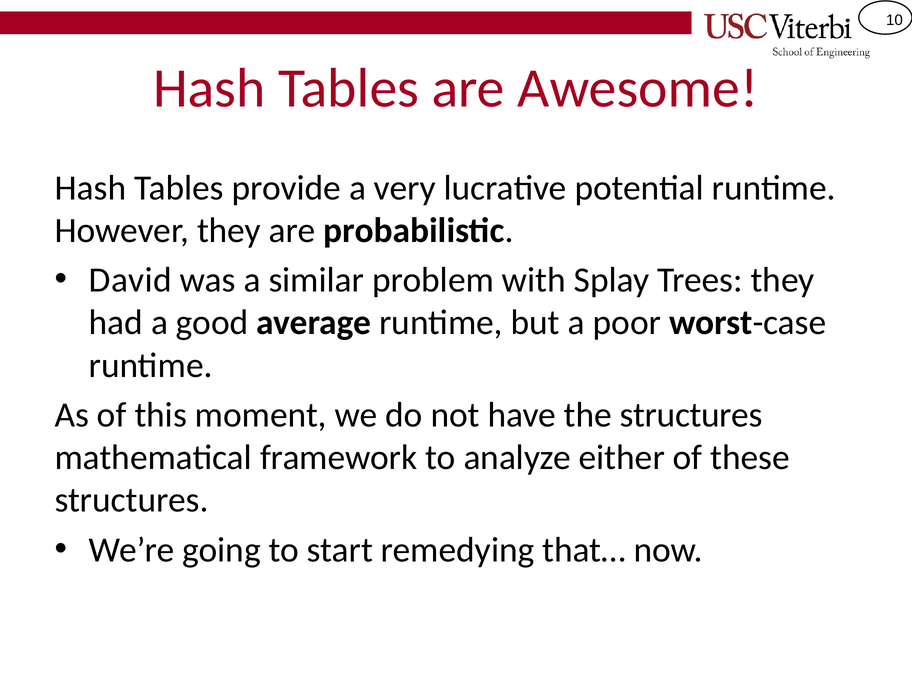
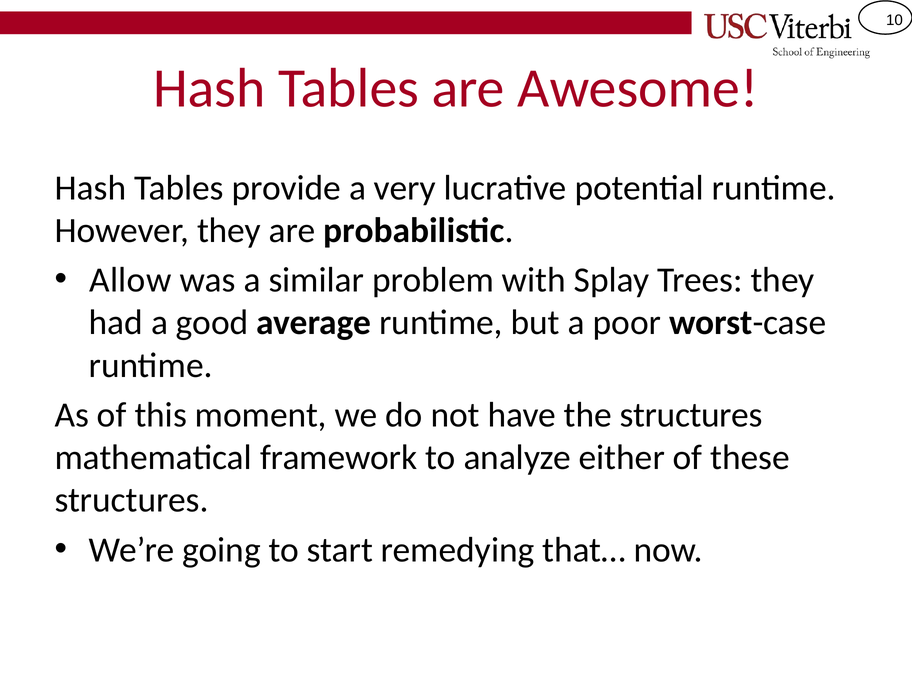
David: David -> Allow (130, 280)
